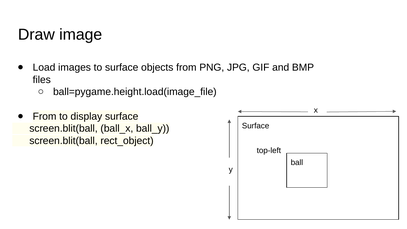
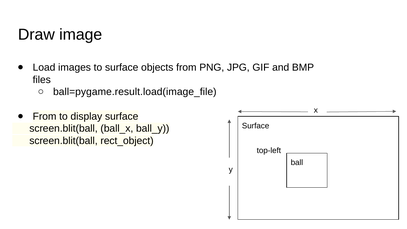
ball=pygame.height.load(image_file: ball=pygame.height.load(image_file -> ball=pygame.result.load(image_file (135, 92)
